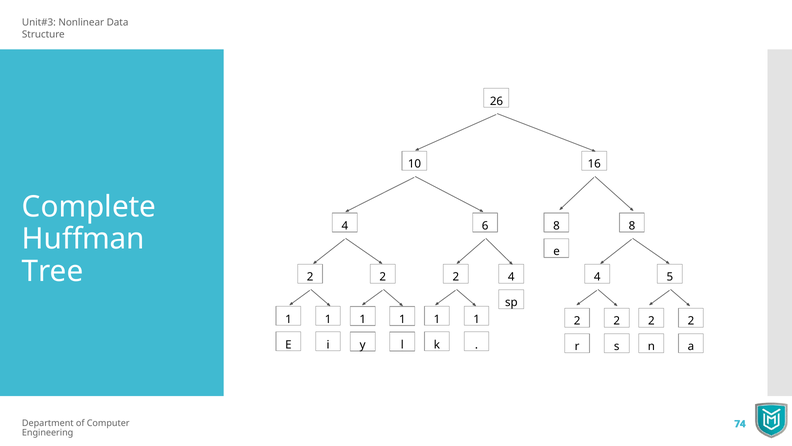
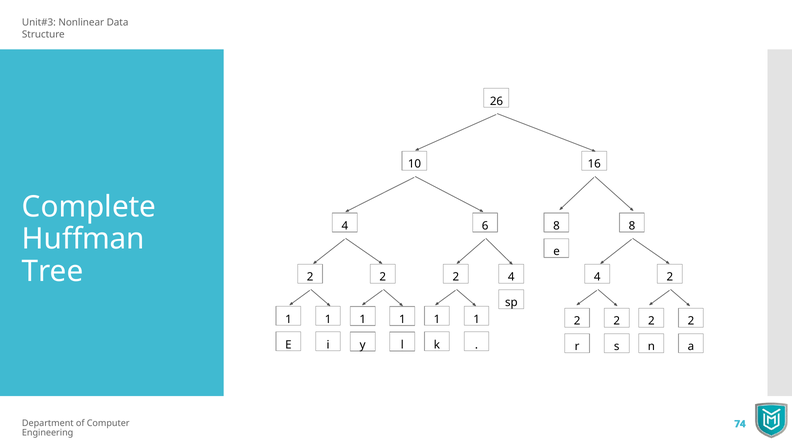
4 5: 5 -> 2 (670, 277)
